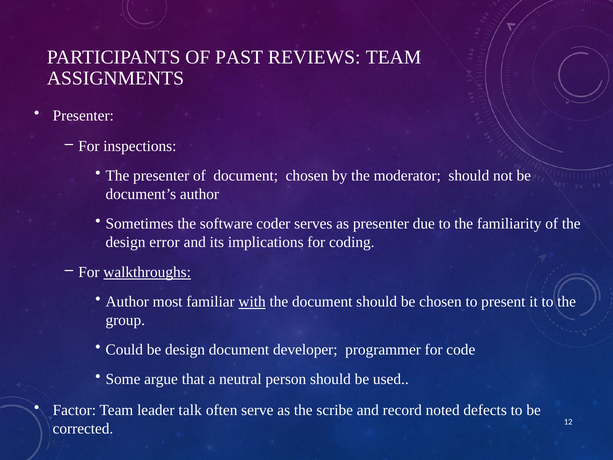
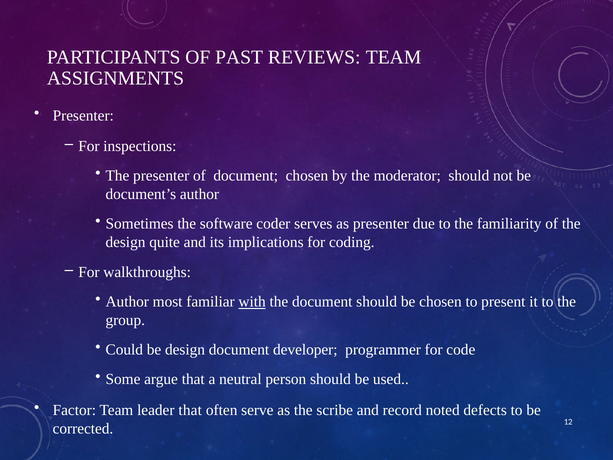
error: error -> quite (165, 242)
walkthroughs underline: present -> none (147, 272)
leader talk: talk -> that (190, 410)
